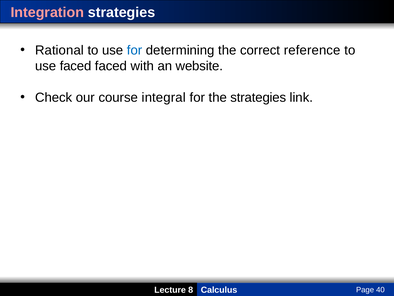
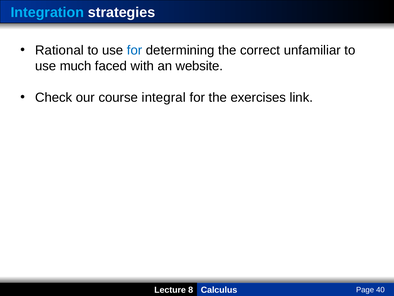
Integration colour: pink -> light blue (47, 12)
reference: reference -> unfamiliar (312, 50)
use faced: faced -> much (76, 66)
the strategies: strategies -> exercises (258, 97)
